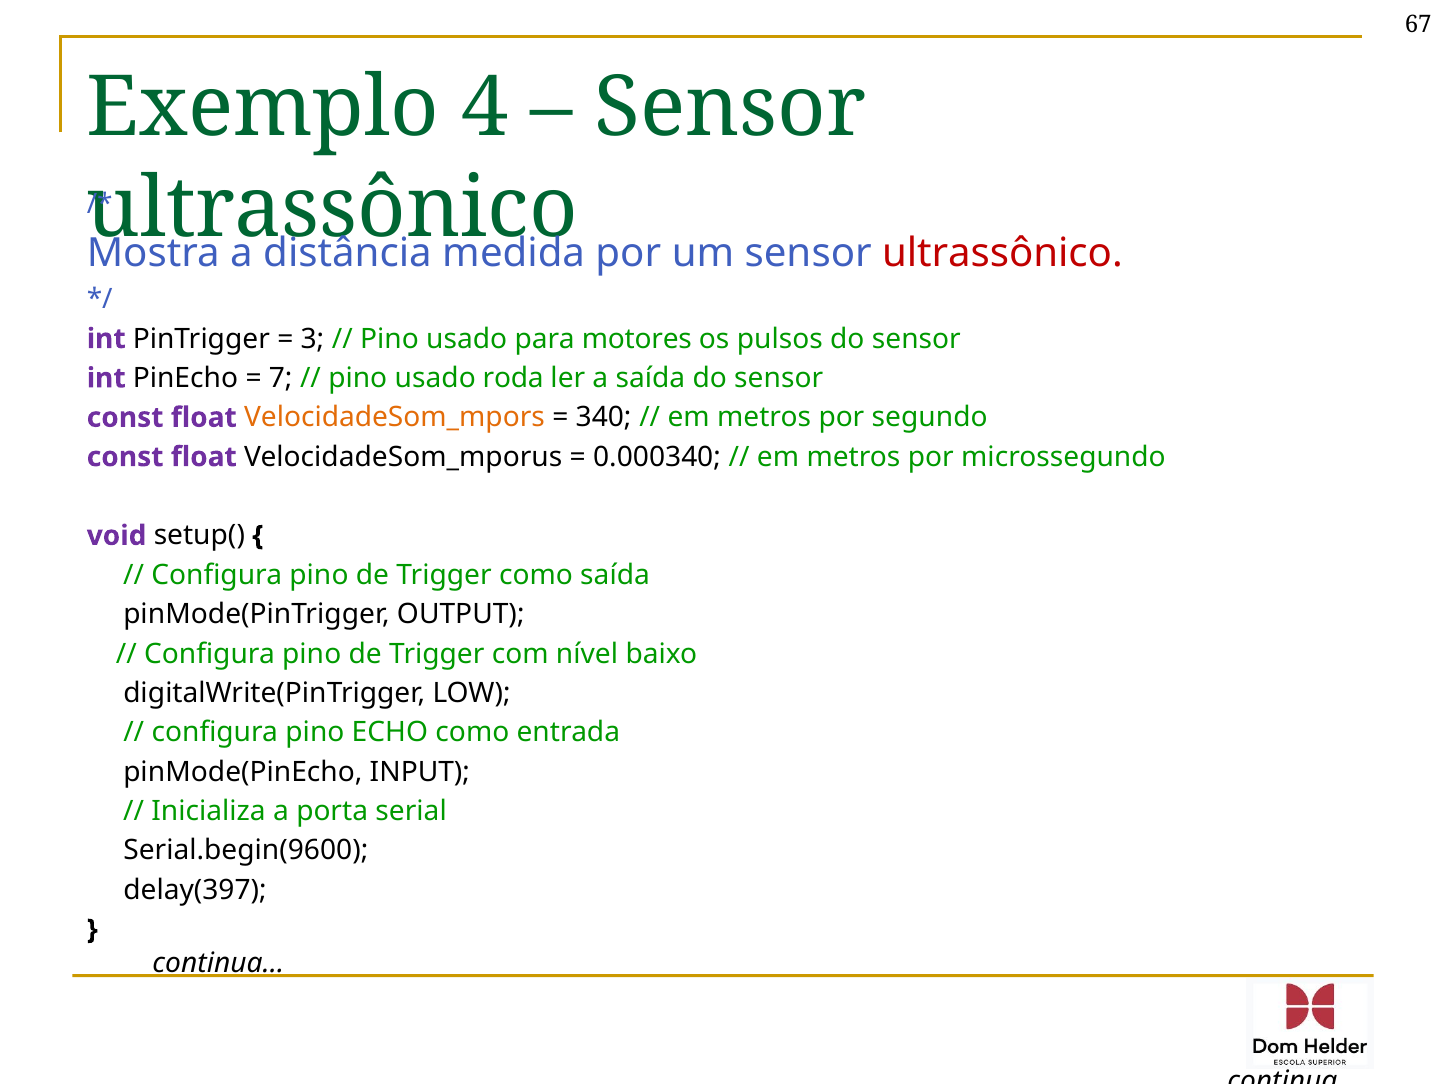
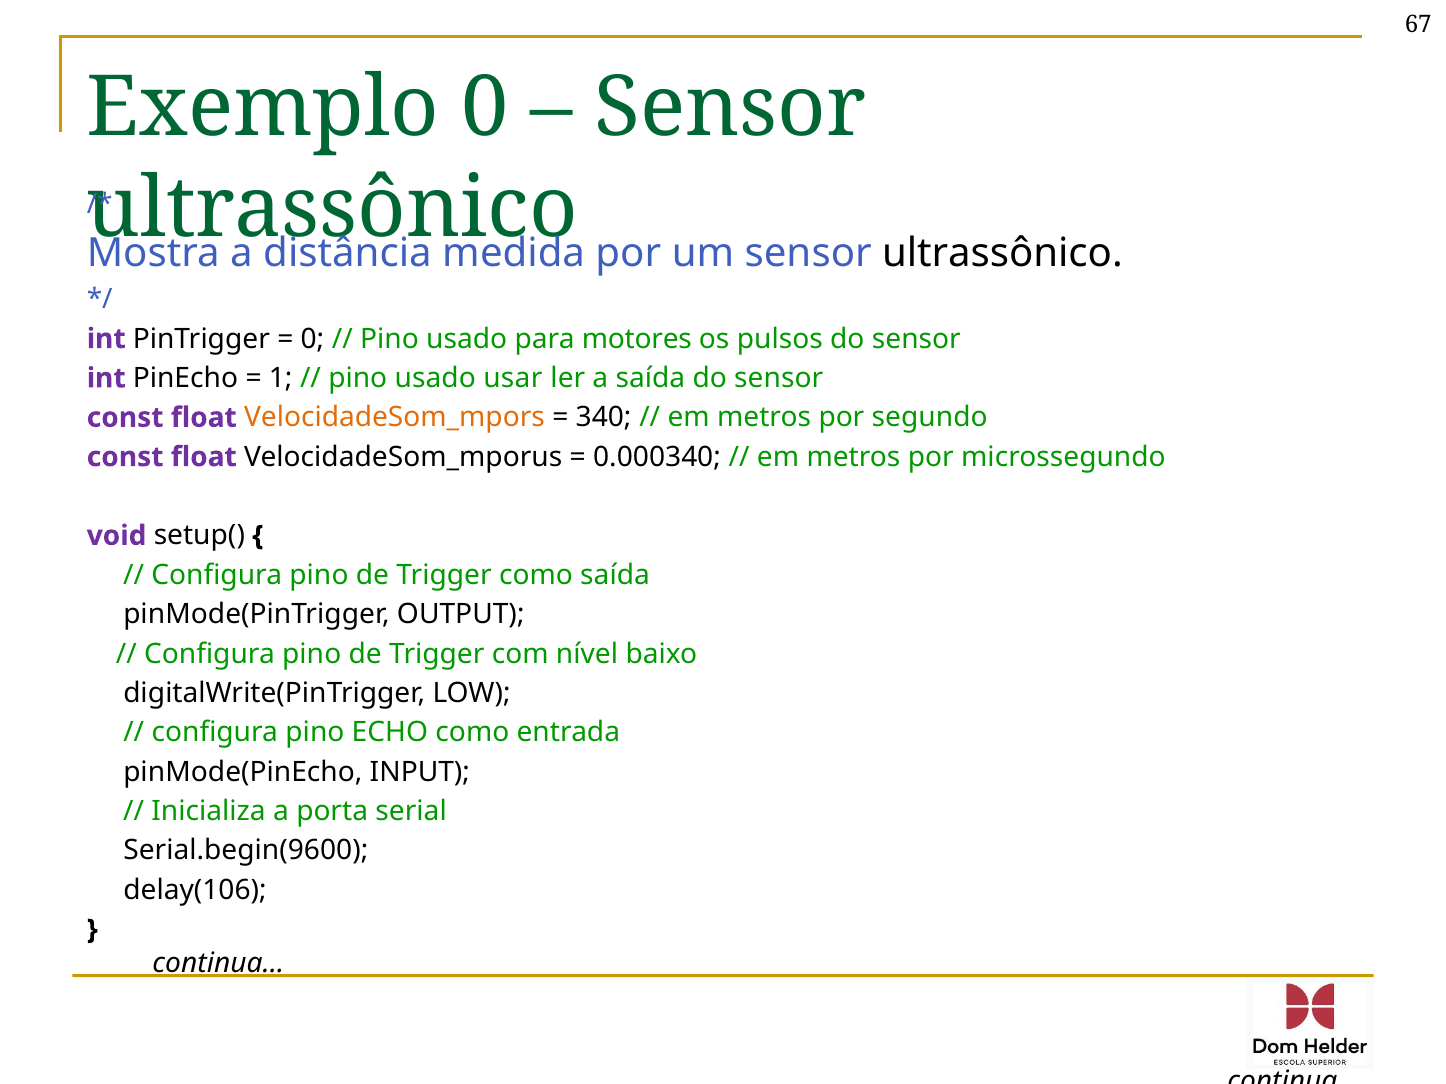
Exemplo 4: 4 -> 0 (485, 108)
ultrassônico colour: red -> black (1002, 254)
3: 3 -> 0 (312, 339)
7: 7 -> 1 (281, 378)
roda: roda -> usar (513, 378)
delay(397: delay(397 -> delay(106 (195, 890)
